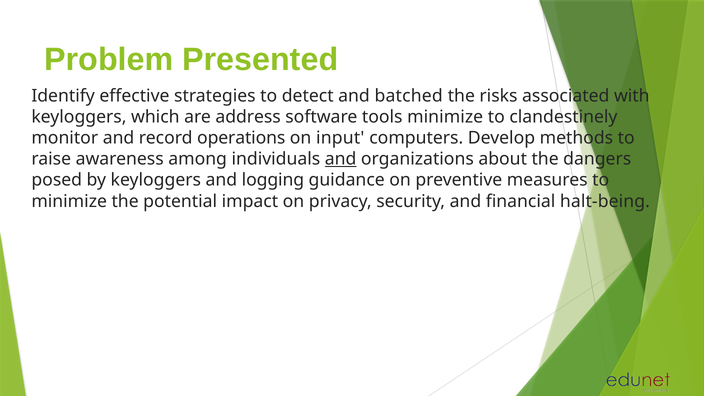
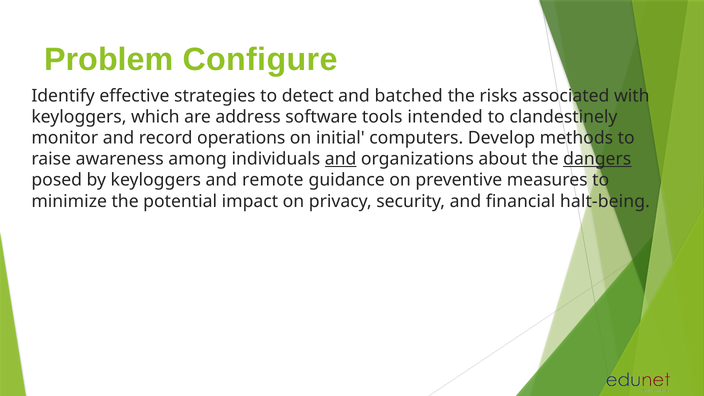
Presented: Presented -> Configure (260, 59)
tools minimize: minimize -> intended (445, 117)
input: input -> initial (340, 138)
dangers underline: none -> present (597, 159)
logging: logging -> remote (273, 180)
